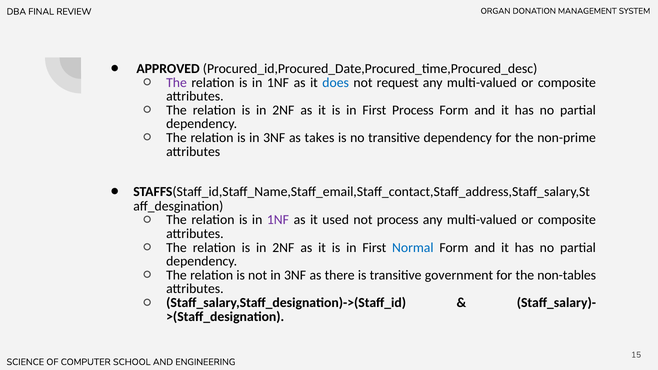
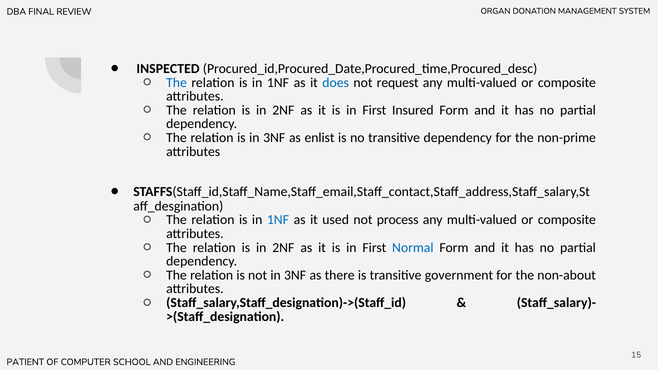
APPROVED: APPROVED -> INSPECTED (168, 69)
The colour: purple -> blue (177, 83)
First Process: Process -> Insured (413, 110)
takes: takes -> enlist (320, 138)
1NF colour: purple -> blue (278, 220)
non-tables: non-tables -> non-about (567, 275)
SCIENCE: SCIENCE -> PATIENT (25, 362)
